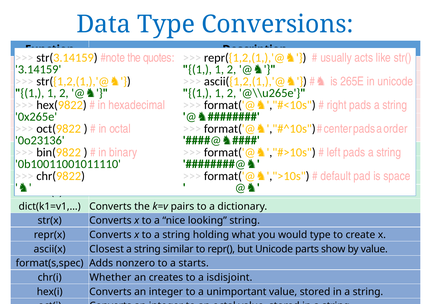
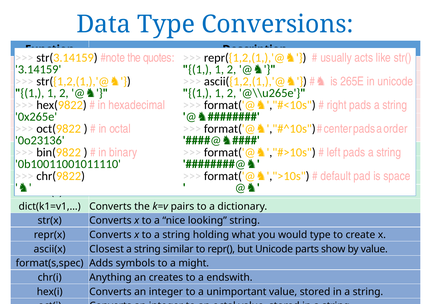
nonzero: nonzero -> symbols (135, 263)
starts: starts -> might (194, 263)
Whether: Whether -> Anything (110, 277)
isdisjoint: isdisjoint -> endswith (229, 277)
